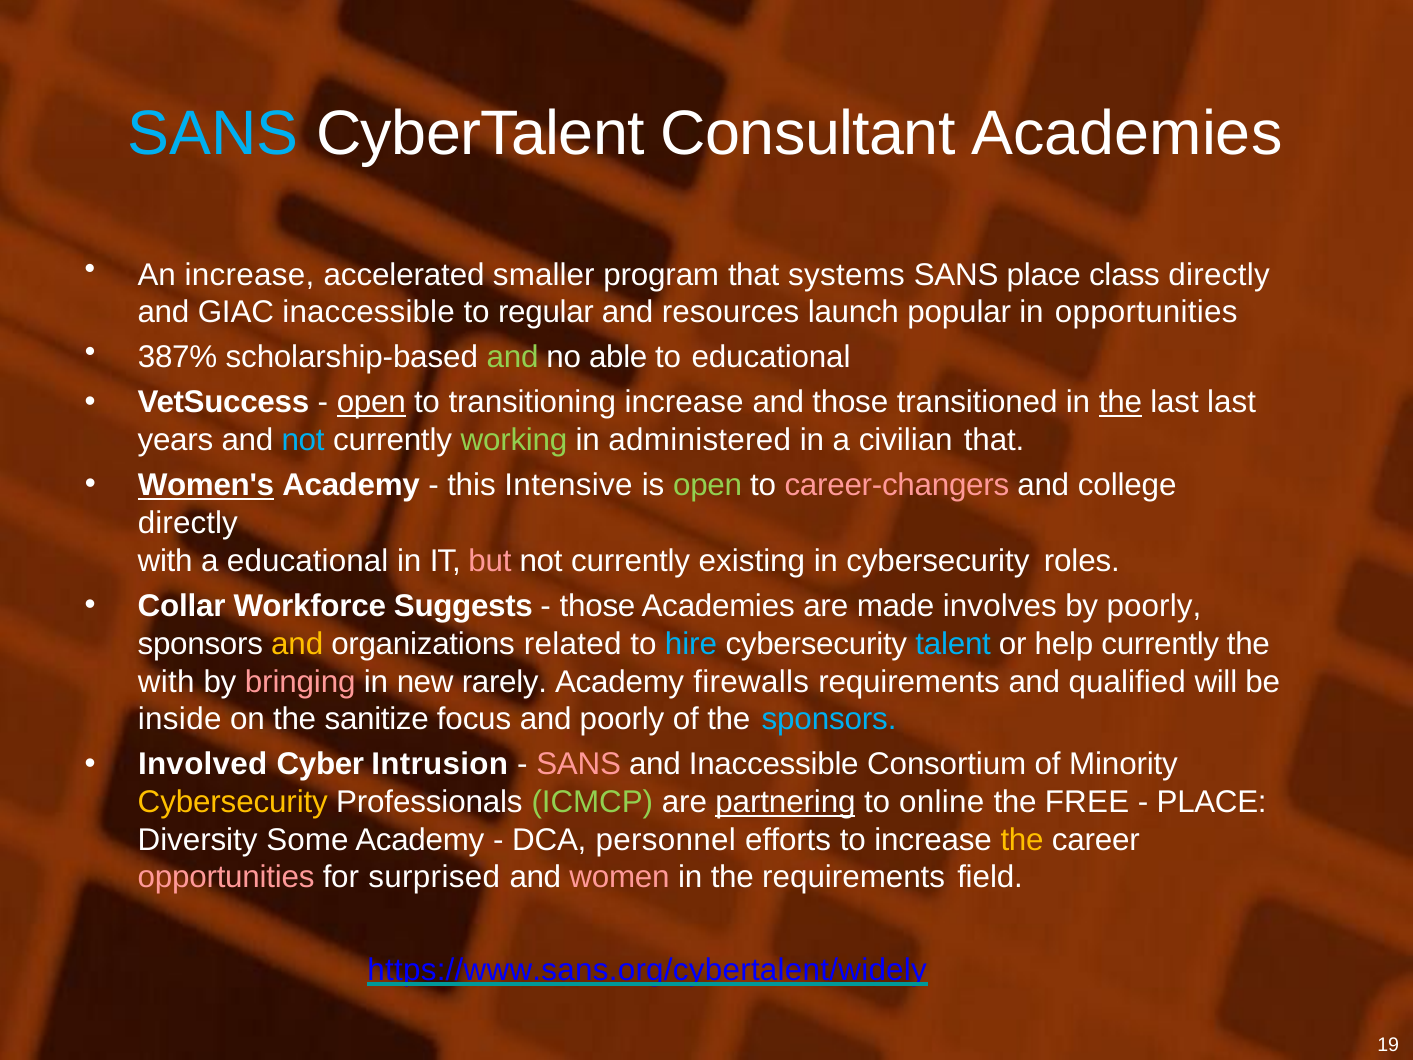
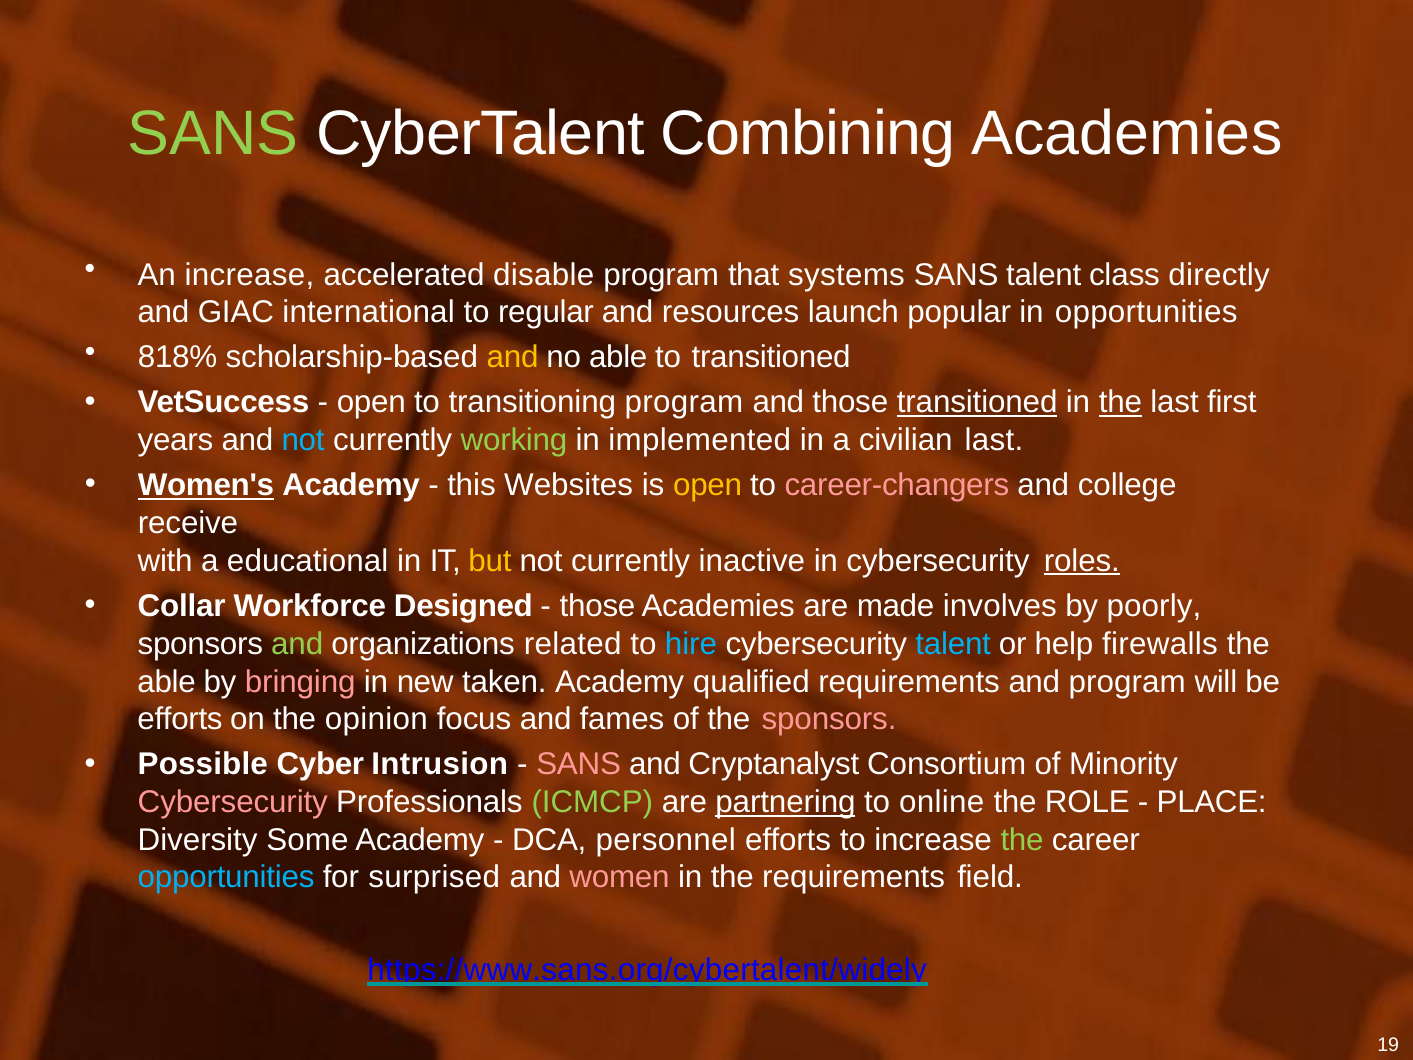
SANS colour: light blue -> light green (213, 134)
Consultant: Consultant -> Combining (808, 134)
smaller: smaller -> disable (544, 275)
SANS place: place -> talent (1044, 275)
GIAC inaccessible: inaccessible -> international (369, 312)
387%: 387% -> 818% (178, 357)
and colour: light green -> yellow (513, 357)
to educational: educational -> transitioned (771, 357)
open underline: present -> none (371, 402)
transitioning increase: increase -> program (684, 402)
transitioned underline: none -> present (977, 402)
last last: last -> first (1232, 402)
administered: administered -> implemented (700, 440)
civilian that: that -> last (994, 440)
Intensive: Intensive -> Websites (569, 485)
open colour: light green -> yellow (708, 485)
directly: directly -> receive (188, 523)
but colour: pink -> yellow (490, 561)
existing: existing -> inactive (752, 561)
roles underline: none -> present (1082, 561)
Suggests: Suggests -> Designed (463, 606)
and colour: yellow -> light green (297, 644)
help currently: currently -> firewalls (1160, 644)
with: with -> able (167, 682)
rarely: rarely -> taken (504, 682)
firewalls: firewalls -> qualified (751, 682)
and qualified: qualified -> program (1127, 682)
inside: inside -> efforts (180, 719)
sanitize: sanitize -> opinion (376, 719)
and poorly: poorly -> fames (622, 719)
sponsors colour: light blue -> pink (829, 719)
Involved: Involved -> Possible (203, 764)
and Inaccessible: Inaccessible -> Cryptanalyst (774, 764)
Cybersecurity colour: yellow -> pink (233, 802)
FREE: FREE -> ROLE (1087, 802)
the colour: yellow -> light green (1022, 840)
opportunities colour: pink -> light blue (226, 877)
